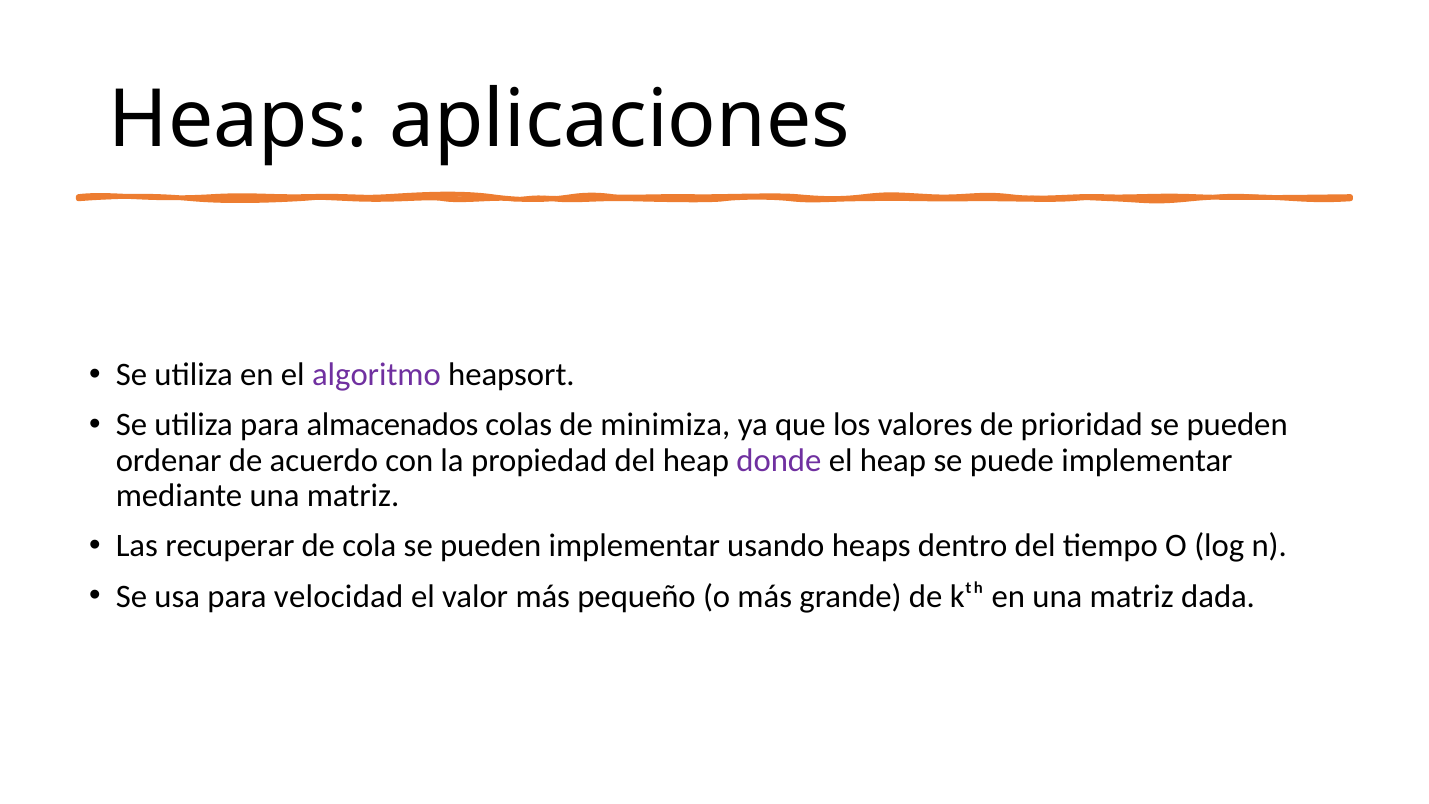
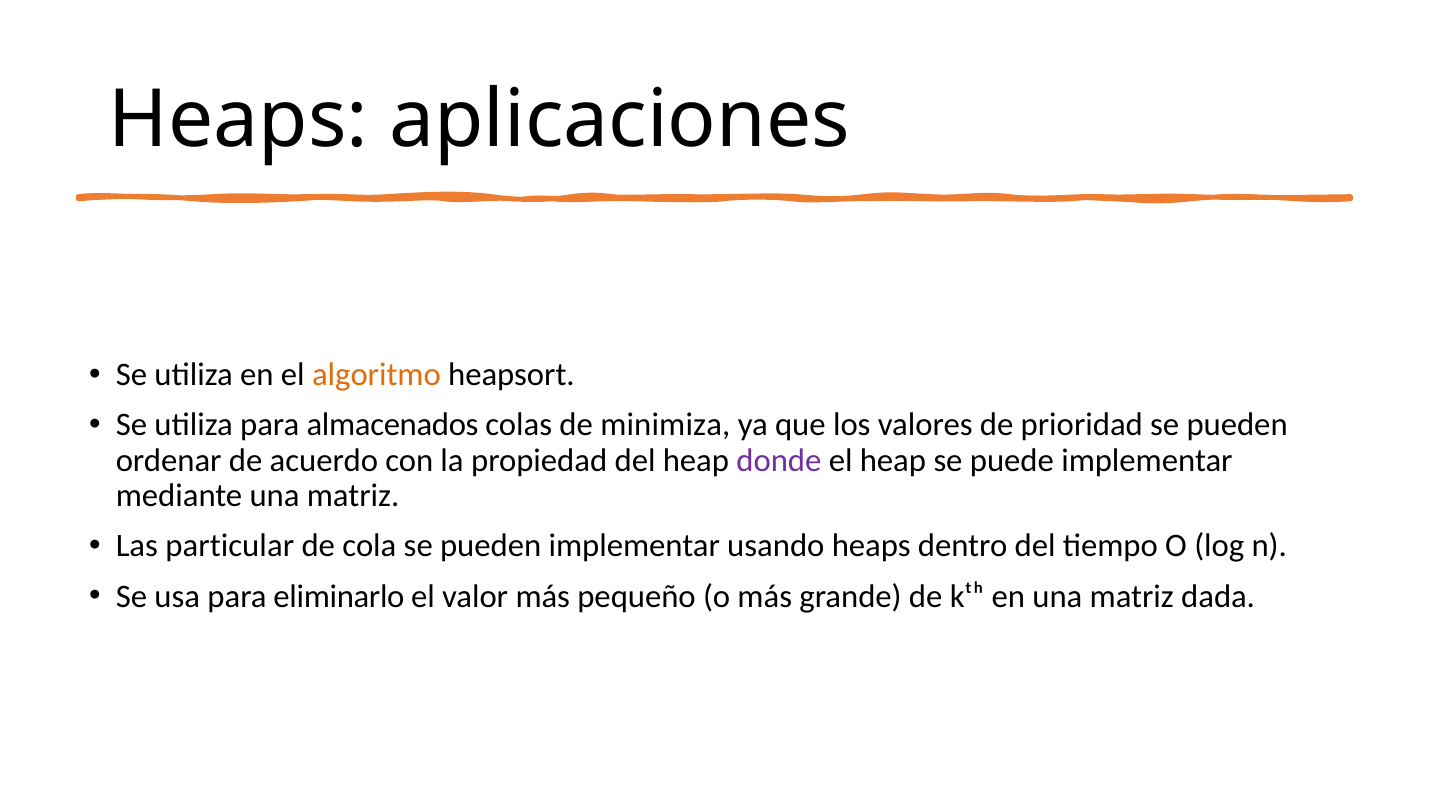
algoritmo colour: purple -> orange (376, 375)
recuperar: recuperar -> particular (230, 546)
velocidad: velocidad -> eliminarlo (339, 596)
